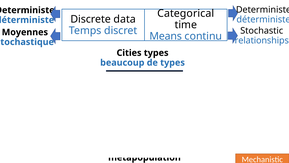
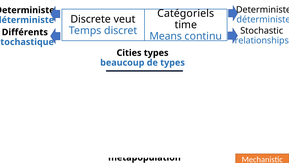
Categorical: Categorical -> Catégoriels (186, 13)
data: data -> veut (125, 19)
Moyennes: Moyennes -> Différents (25, 32)
